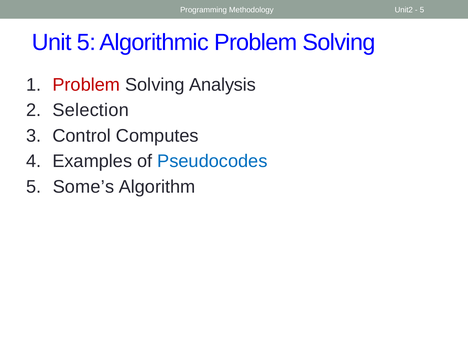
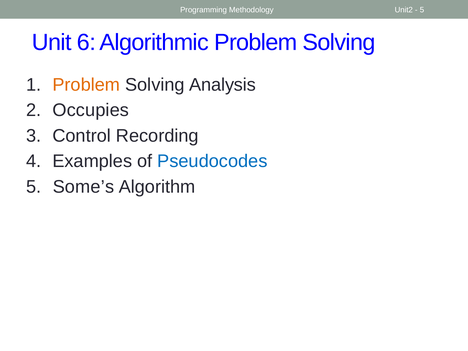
Unit 5: 5 -> 6 (86, 43)
Problem colour: red -> orange (86, 85)
Selection: Selection -> Occupies (91, 110)
Computes: Computes -> Recording (157, 136)
